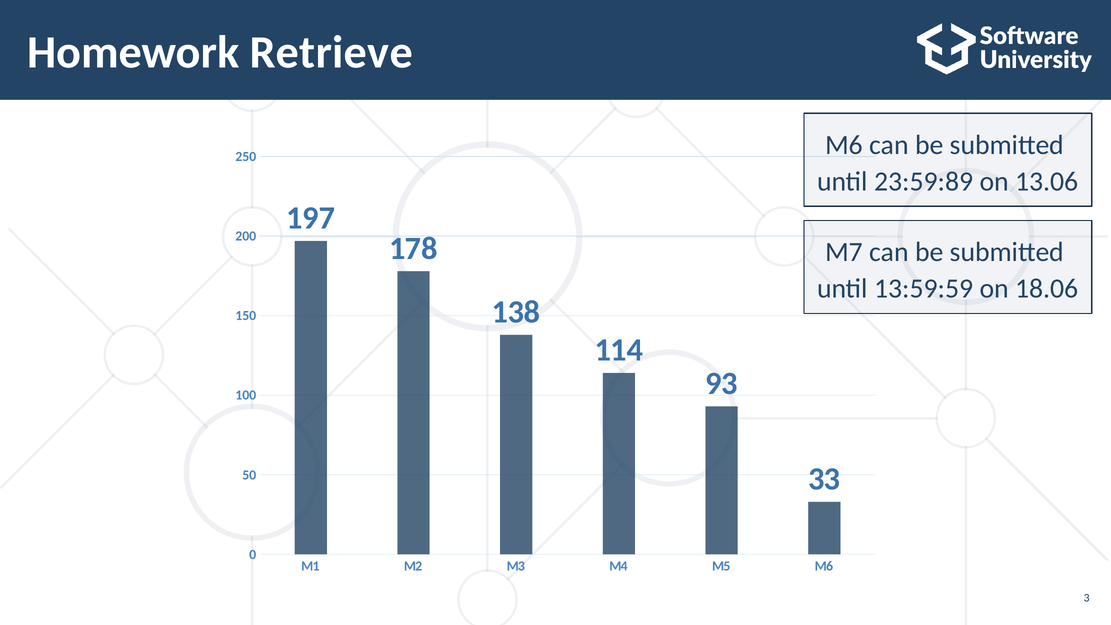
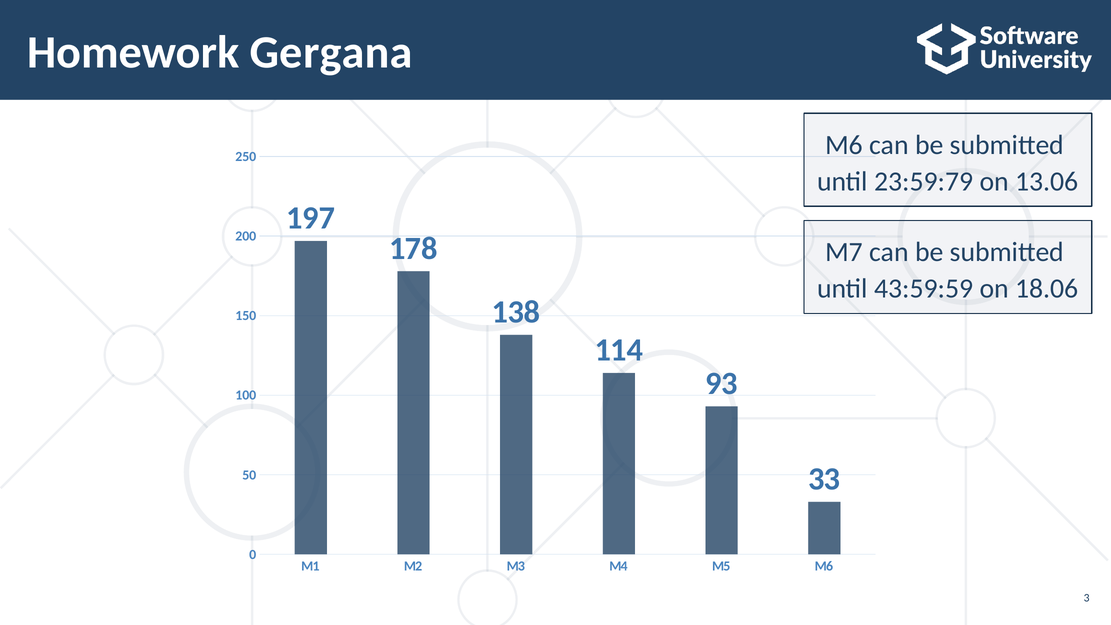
Retrieve: Retrieve -> Gergana (331, 53)
23:59:89: 23:59:89 -> 23:59:79 (924, 182)
13:59:59: 13:59:59 -> 43:59:59 (924, 289)
